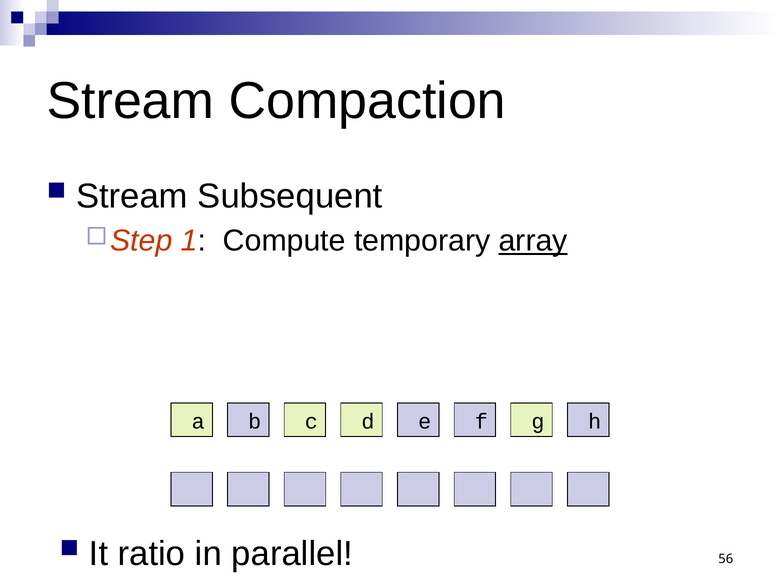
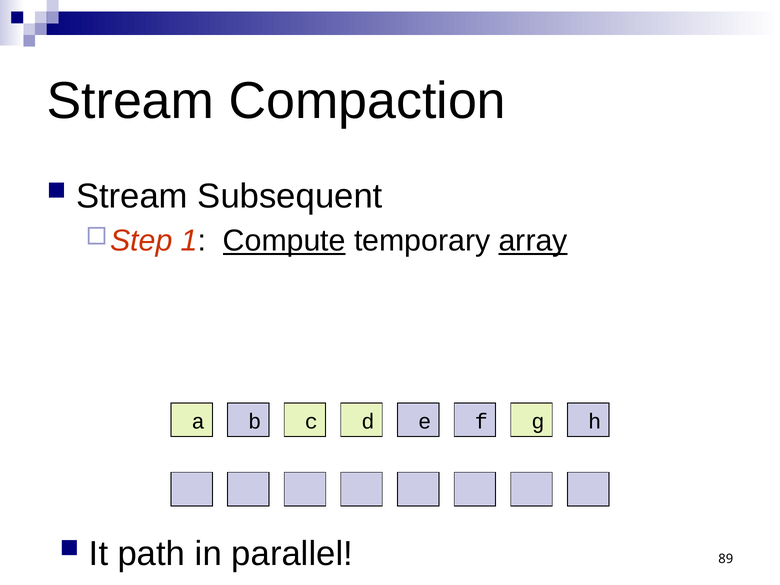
Compute underline: none -> present (284, 241)
ratio: ratio -> path (151, 554)
56: 56 -> 89 (726, 559)
